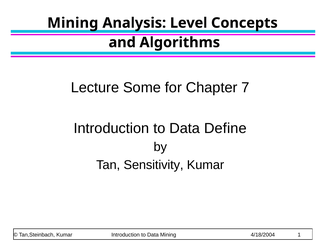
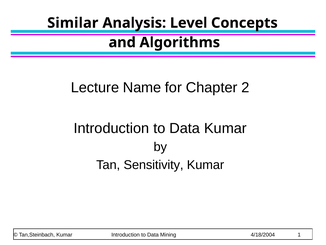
Mining: Mining -> Similar (73, 23)
Some: Some -> Name (142, 87)
7: 7 -> 2 (246, 87)
Data Define: Define -> Kumar (225, 128)
